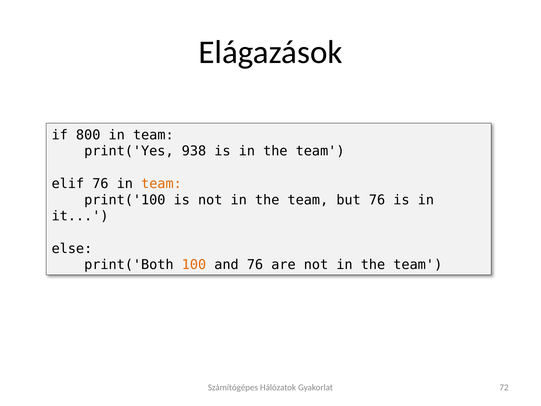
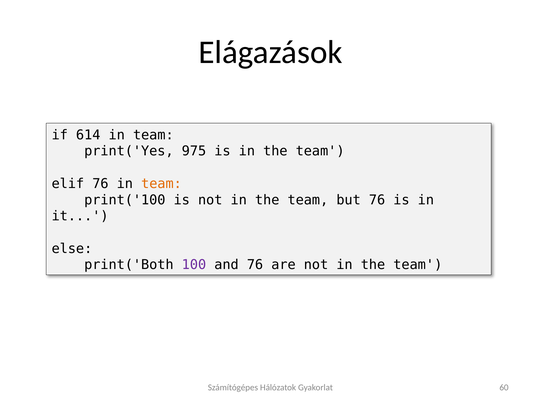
800: 800 -> 614 (88, 135)
938: 938 -> 975 (194, 151)
100 colour: orange -> purple (194, 265)
72: 72 -> 60 (504, 387)
